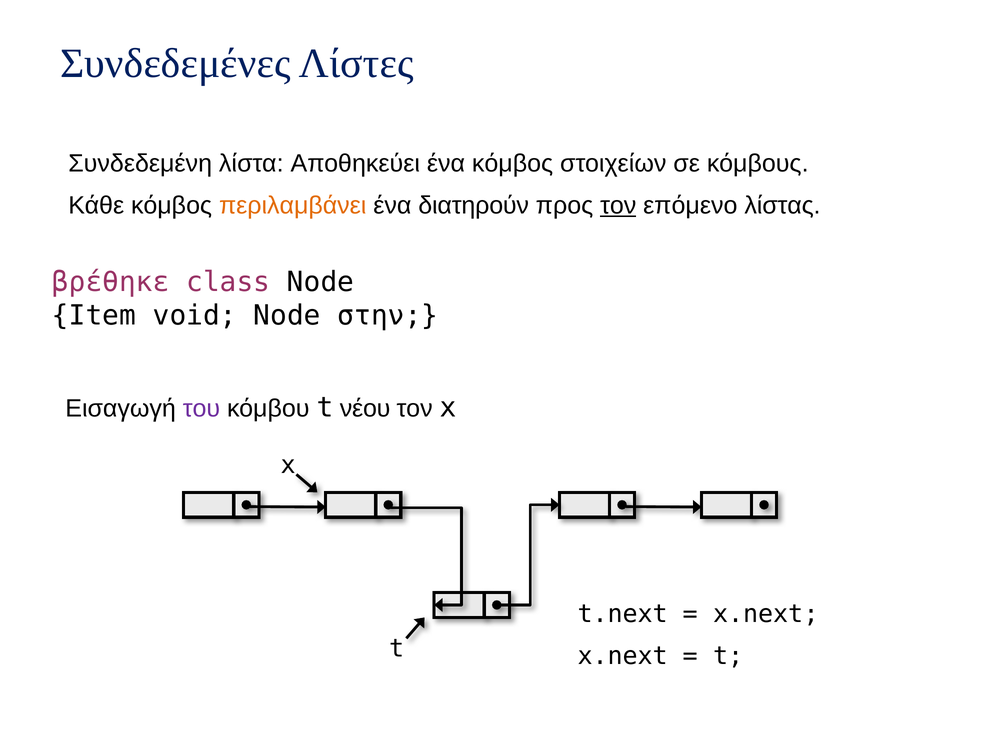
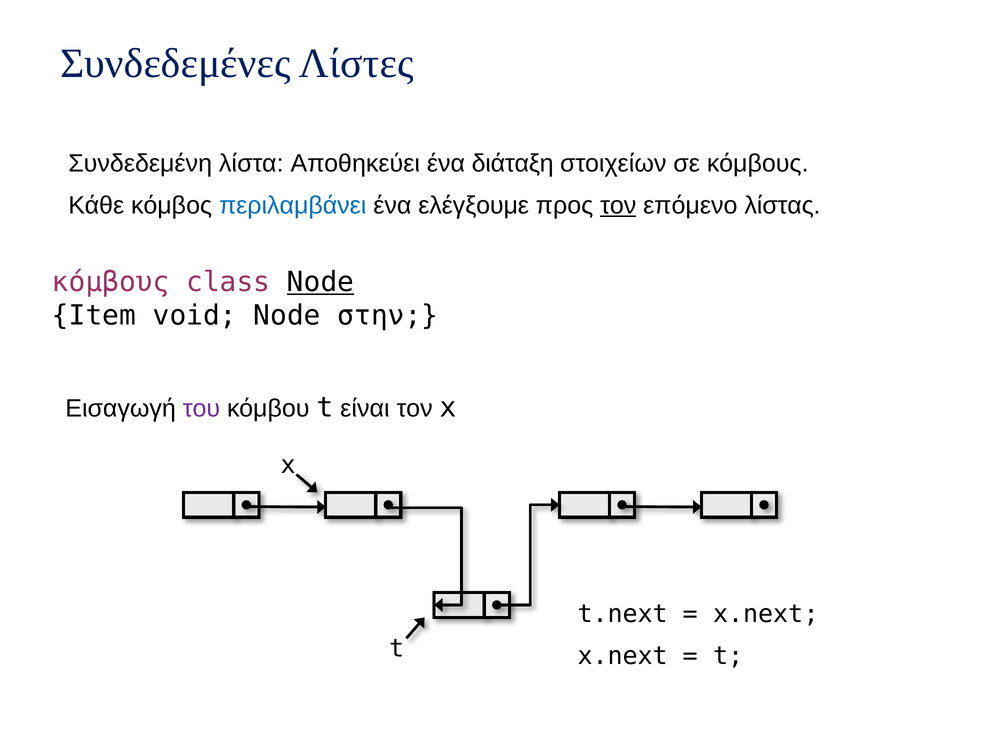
ένα κόμβος: κόμβος -> διάταξη (513, 164)
περιλαμβάνει colour: orange -> blue (293, 205)
διατηρούν: διατηρούν -> ελέγξουμε (474, 205)
βρέθηκε: βρέθηκε -> κόμβους (111, 282)
Node underline: none -> present (321, 282)
νέου: νέου -> είναι (365, 409)
